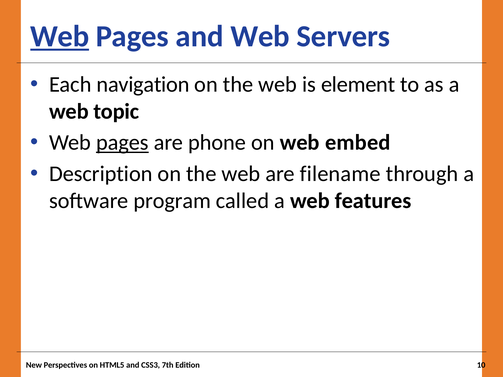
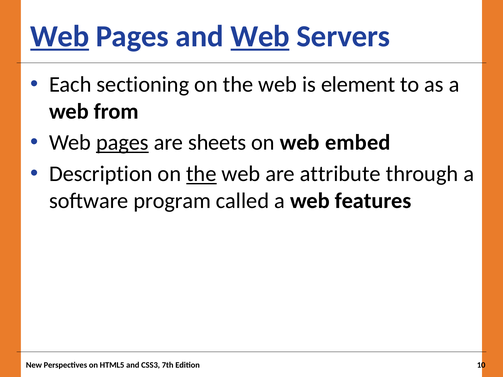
Web underline: none -> present (260, 36)
navigation: navigation -> sectioning (143, 85)
topic: topic -> from (116, 111)
phone: phone -> sheets (217, 143)
the underline: none -> present (201, 174)
filename: filename -> attribute (340, 174)
